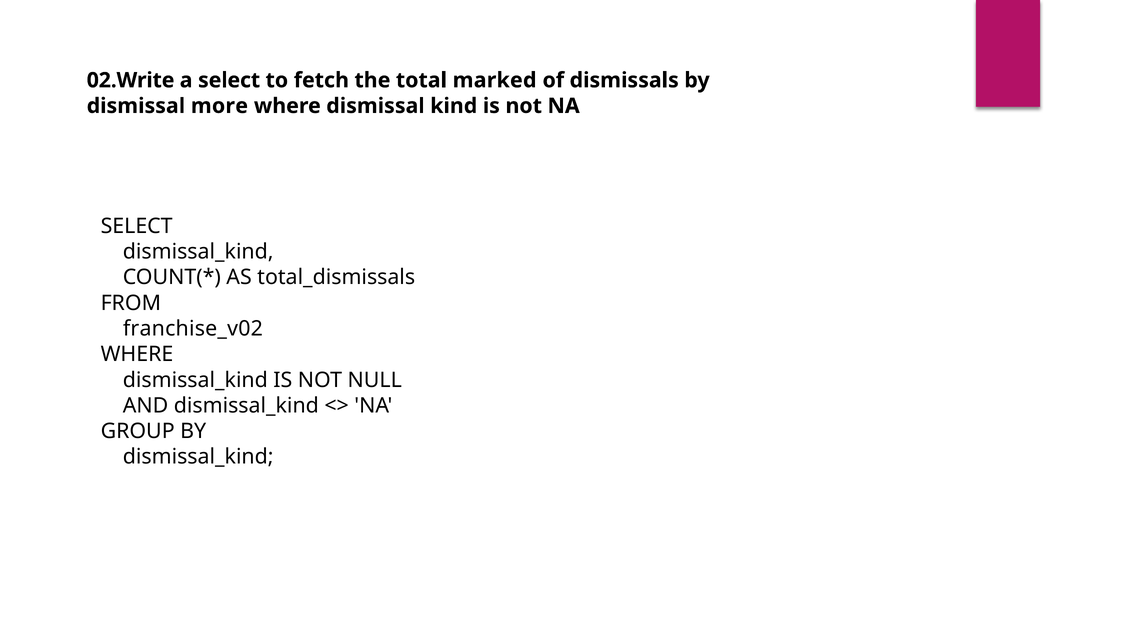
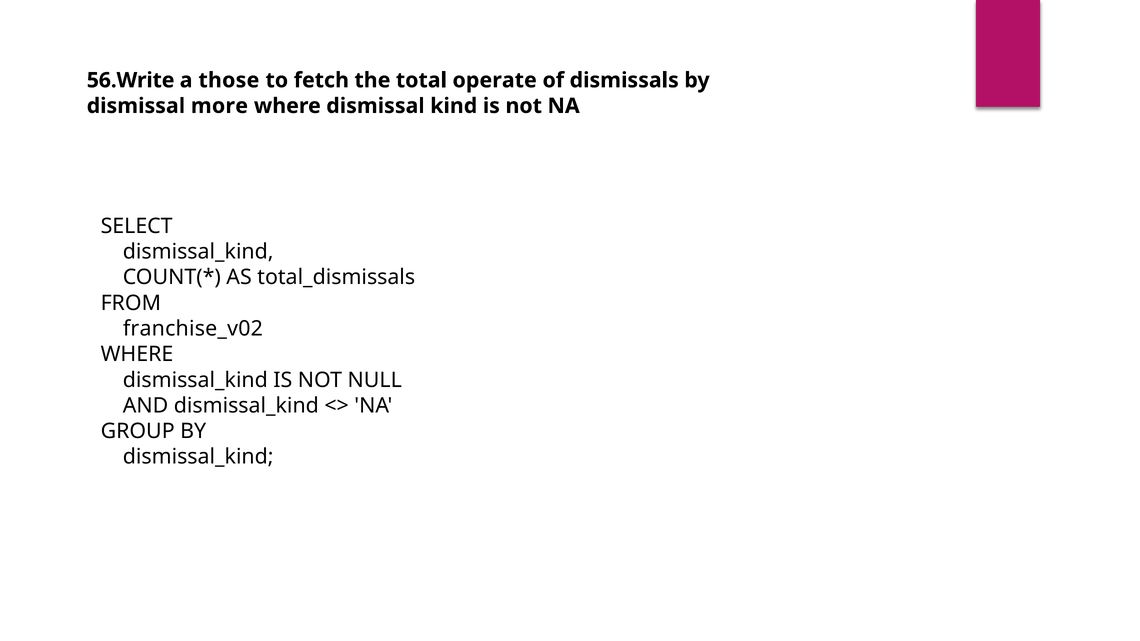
02.Write: 02.Write -> 56.Write (131, 80)
a select: select -> those (229, 80)
marked: marked -> operate (495, 80)
